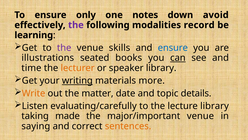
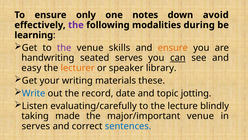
record: record -> during (199, 25)
ensure colour: blue -> orange (173, 48)
illustrations: illustrations -> handwriting (48, 58)
seated books: books -> serves (129, 58)
time: time -> easy (31, 68)
writing underline: present -> none (77, 80)
more: more -> these (152, 80)
Write colour: orange -> blue (34, 93)
matter: matter -> record (97, 93)
details: details -> jotting (196, 93)
lecture library: library -> blindly (215, 106)
saying: saying -> serves (36, 126)
sentences colour: orange -> blue (128, 126)
